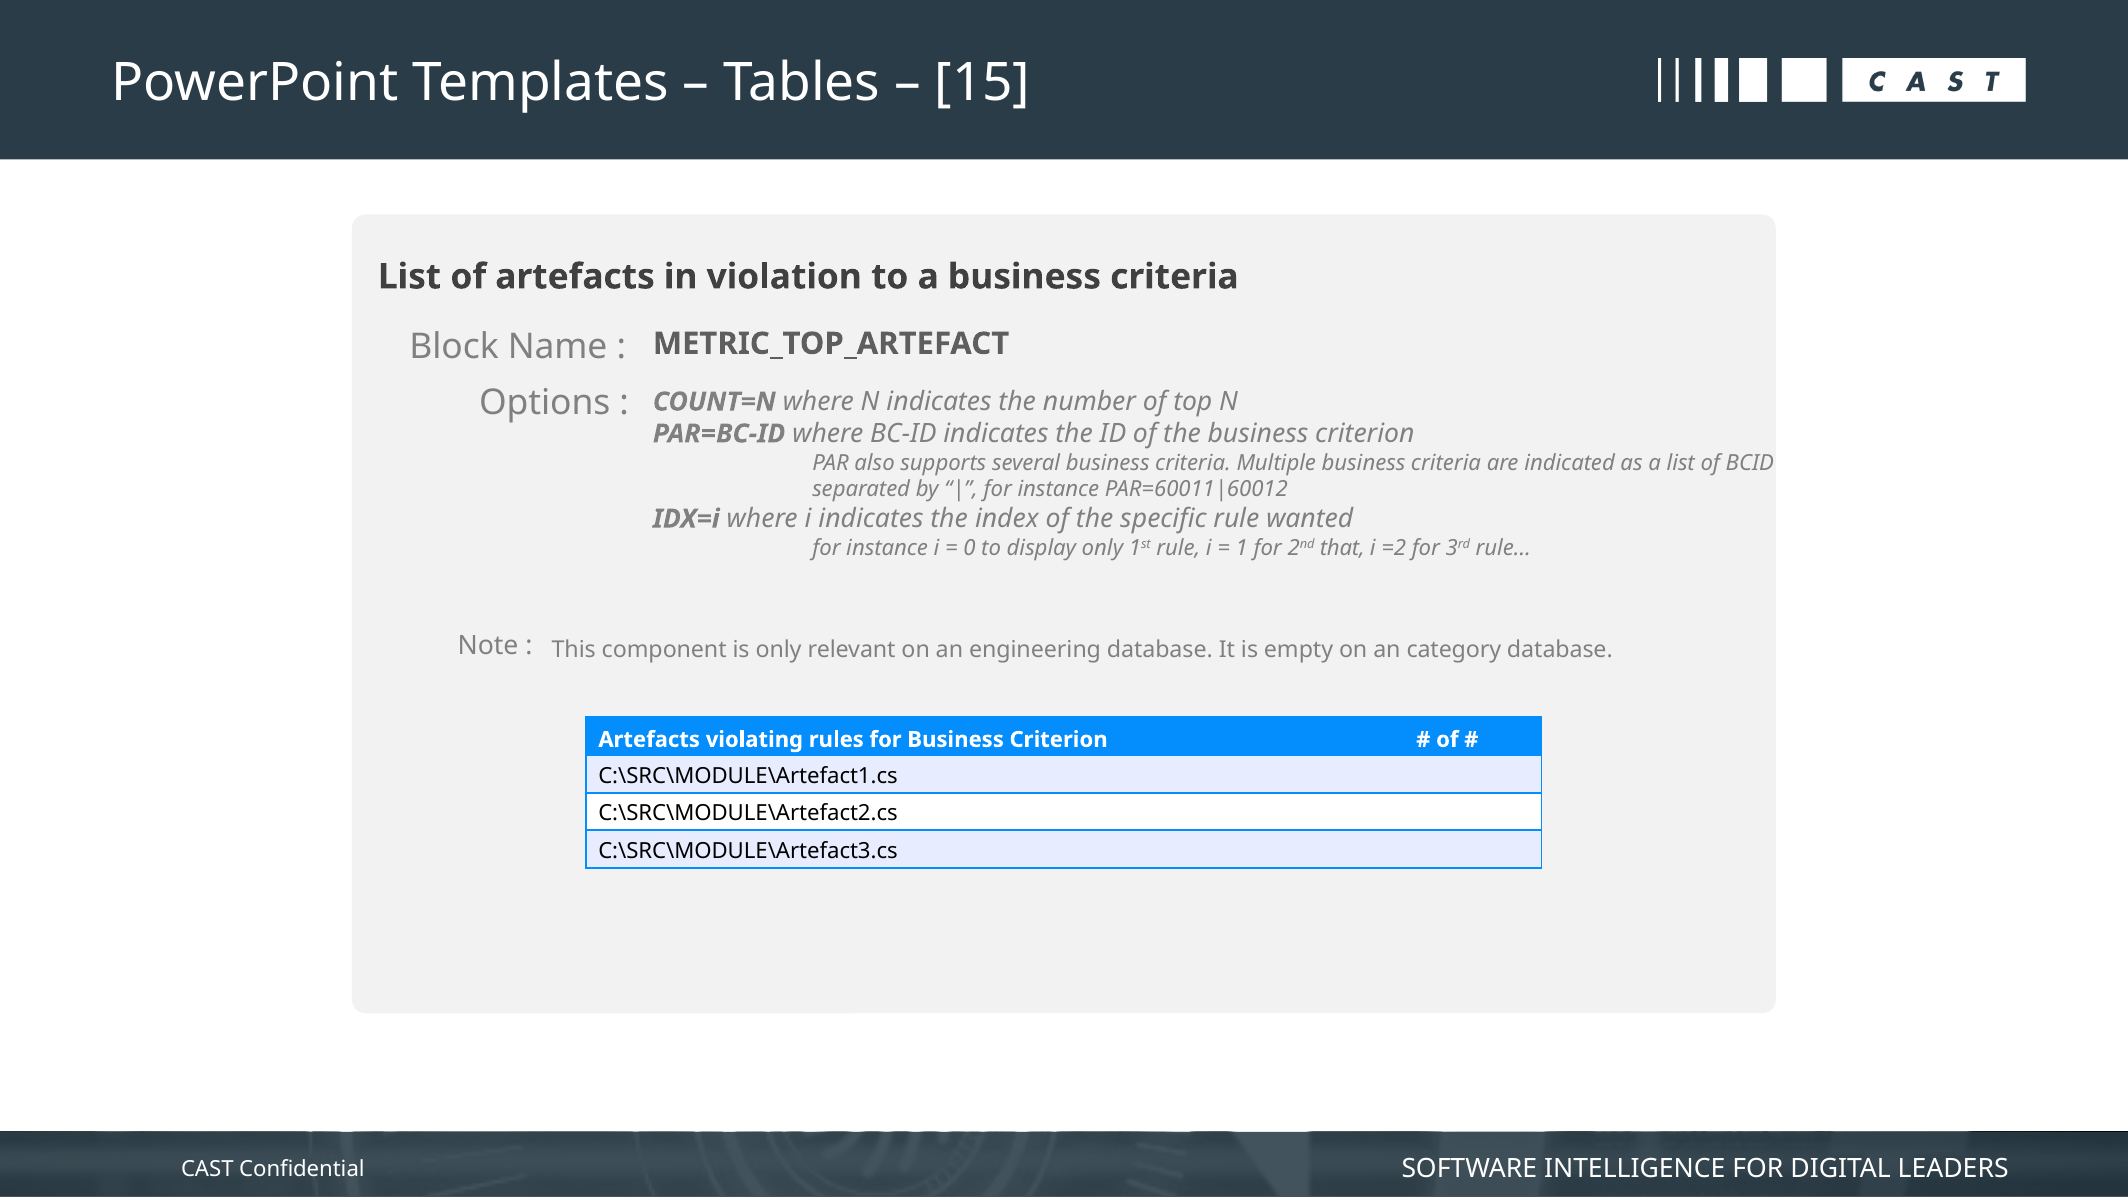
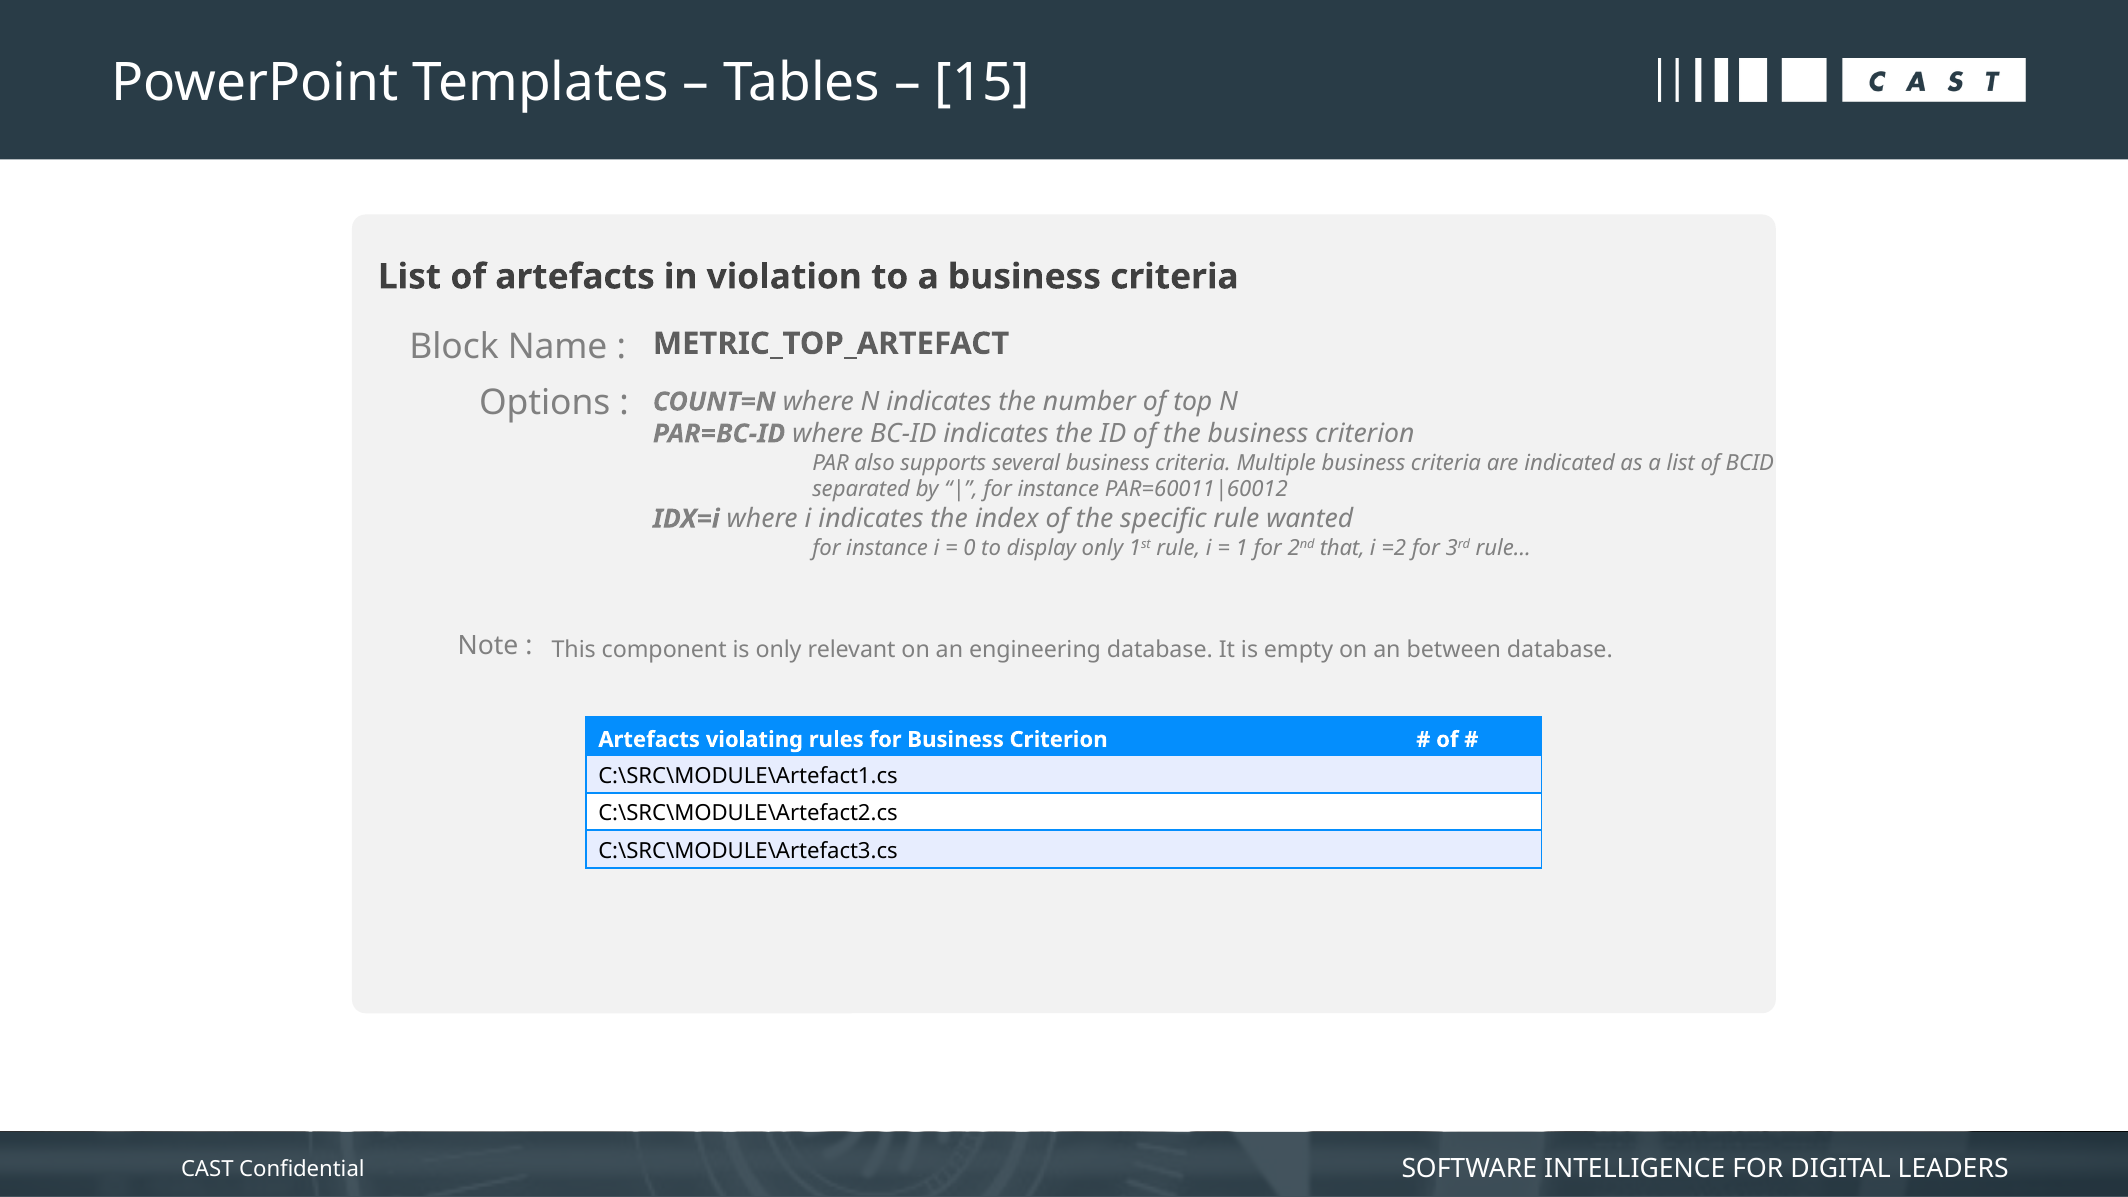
category: category -> between (1454, 650)
